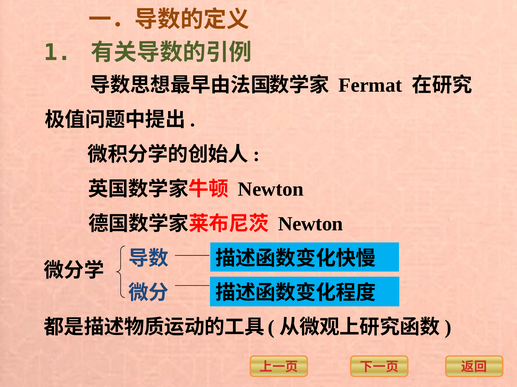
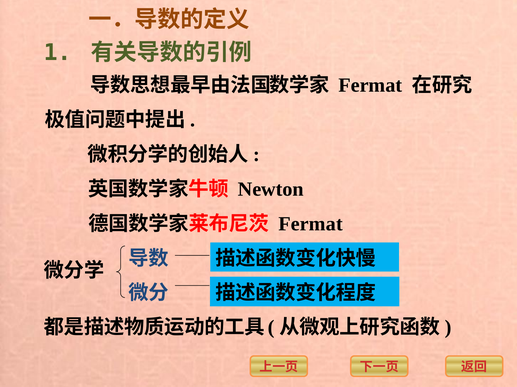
Newton: Newton -> Fermat (311, 224)
